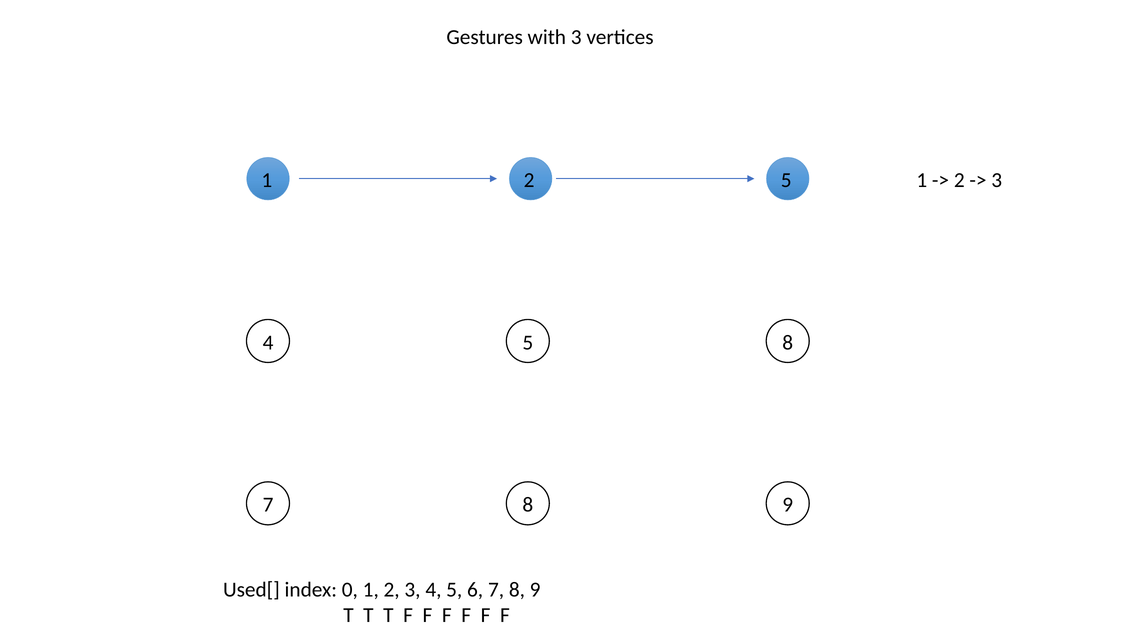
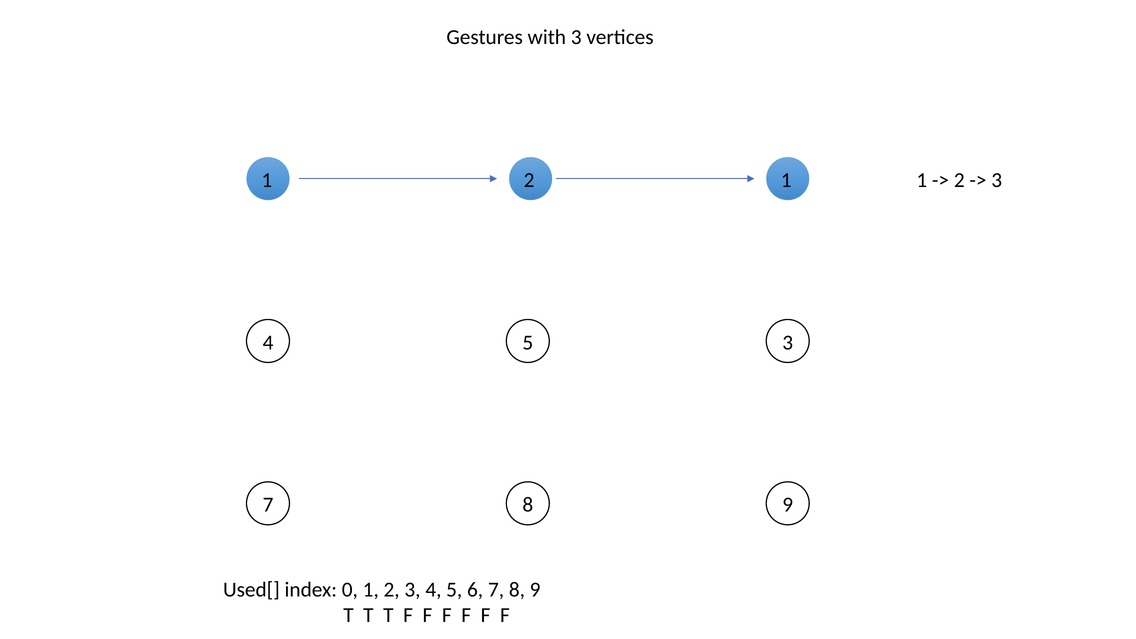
2 5: 5 -> 1 (786, 180)
5 8: 8 -> 3 (788, 342)
